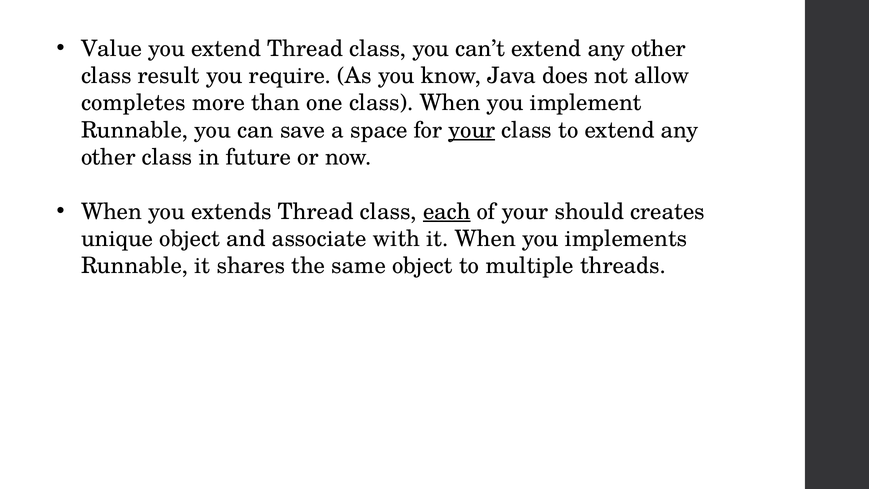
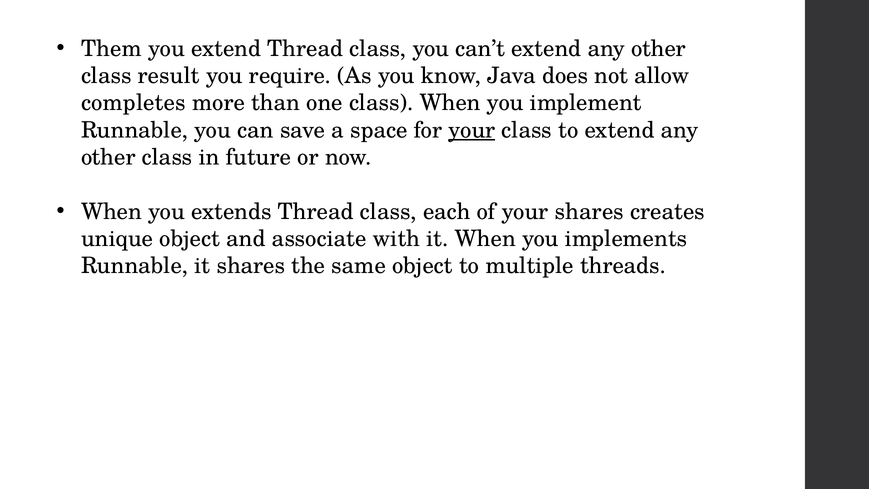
Value: Value -> Them (111, 49)
each underline: present -> none (447, 212)
your should: should -> shares (589, 212)
